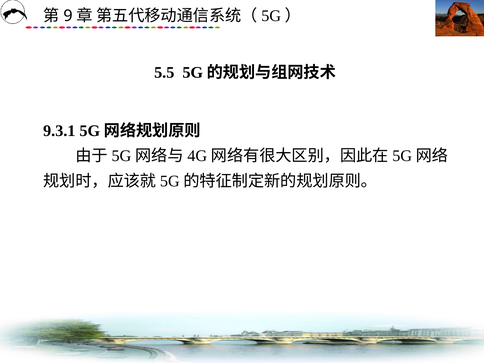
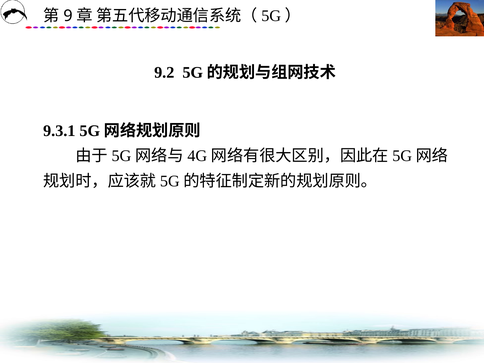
5.5: 5.5 -> 9.2 (164, 72)
